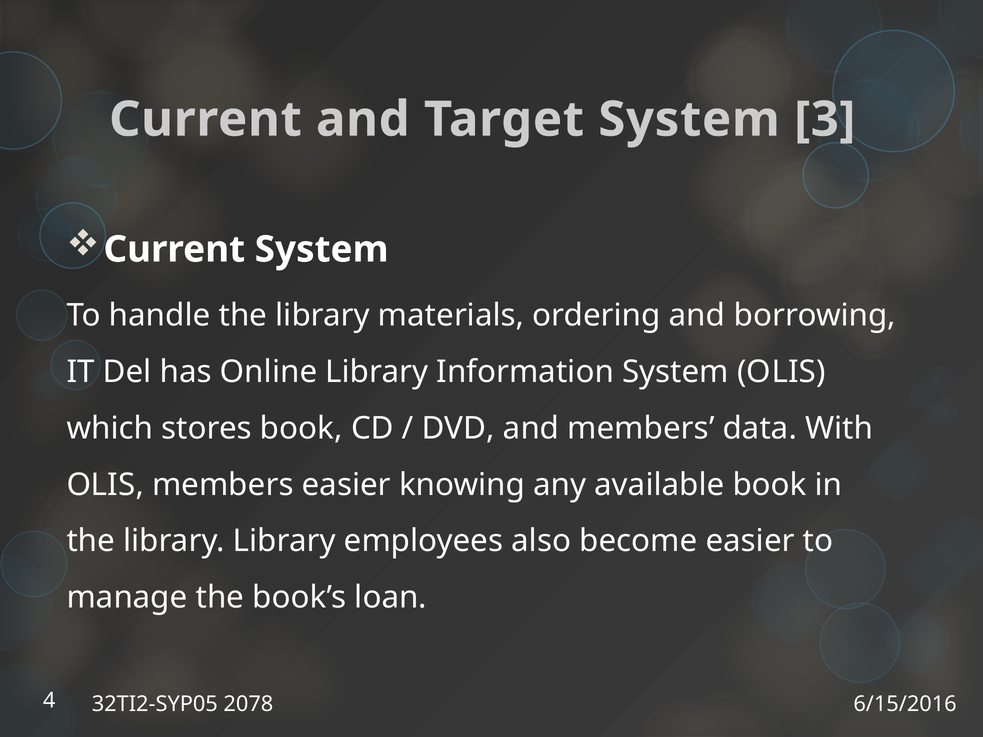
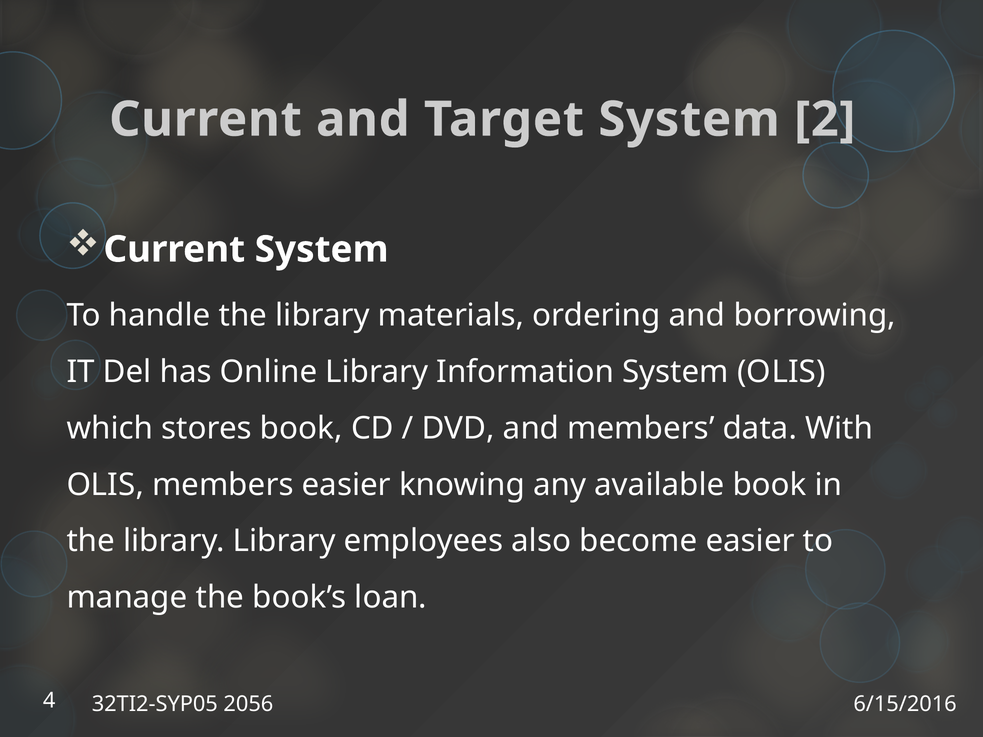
3: 3 -> 2 (825, 120)
2078: 2078 -> 2056 (248, 704)
